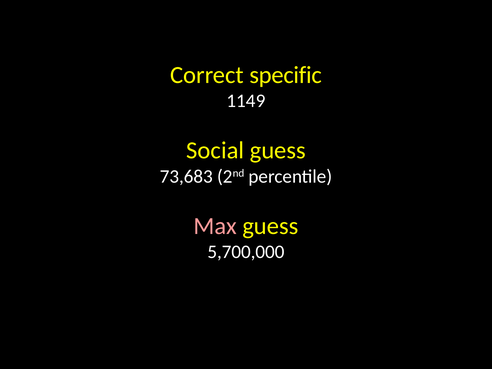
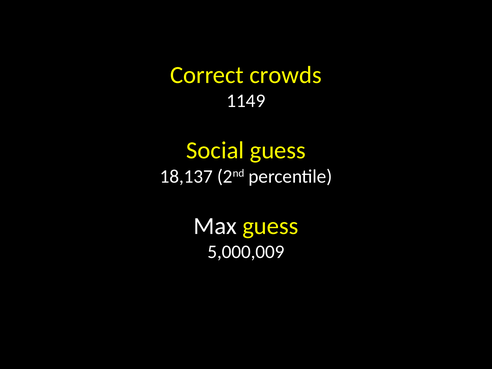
specific: specific -> crowds (286, 75)
73,683: 73,683 -> 18,137 (186, 176)
Max colour: pink -> white (215, 226)
5,700,000: 5,700,000 -> 5,000,009 (246, 252)
